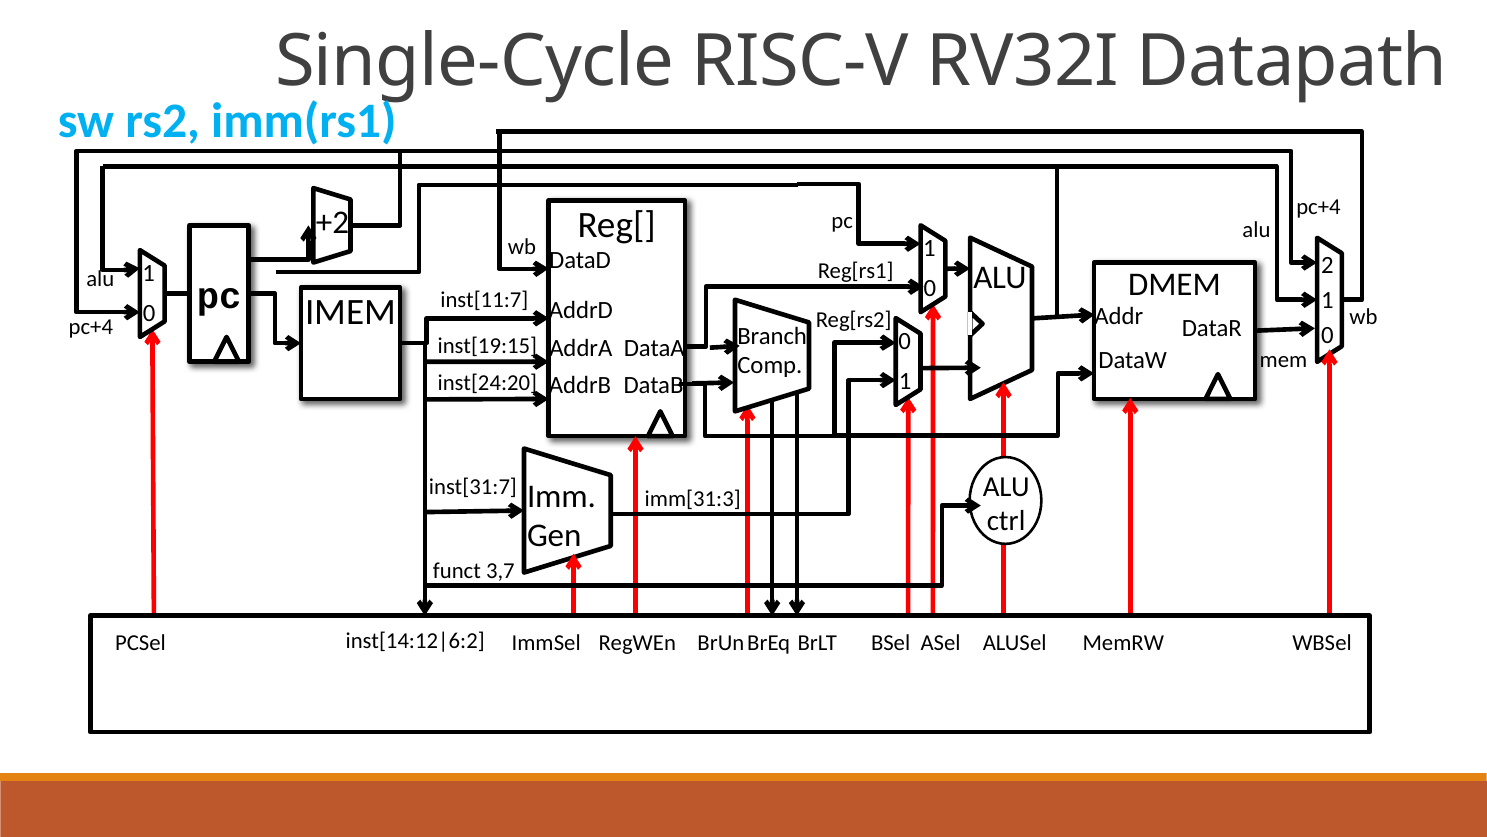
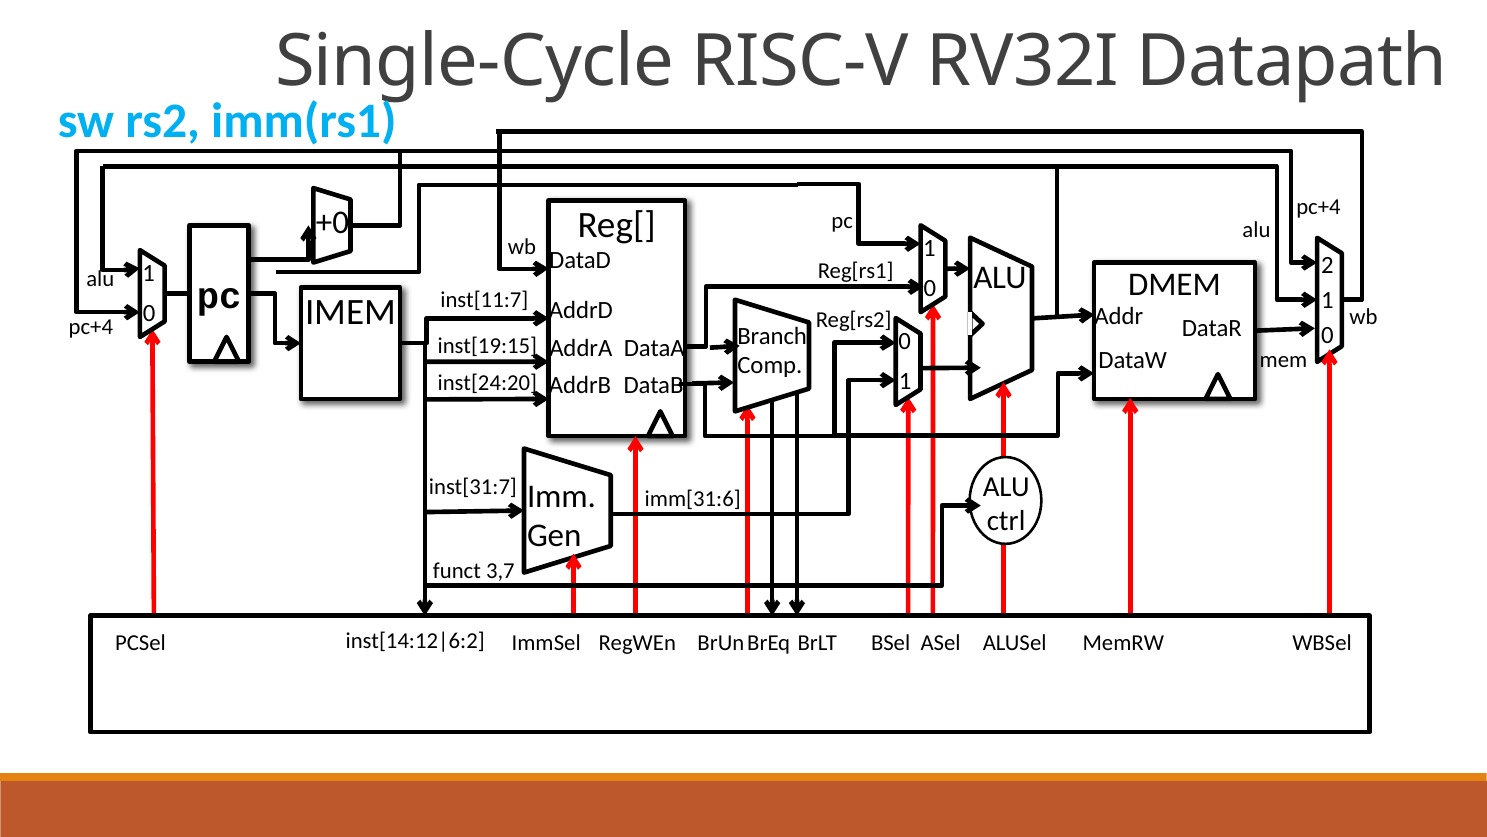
+2: +2 -> +0 (333, 223)
imm[31:3: imm[31:3 -> imm[31:6 (693, 499)
